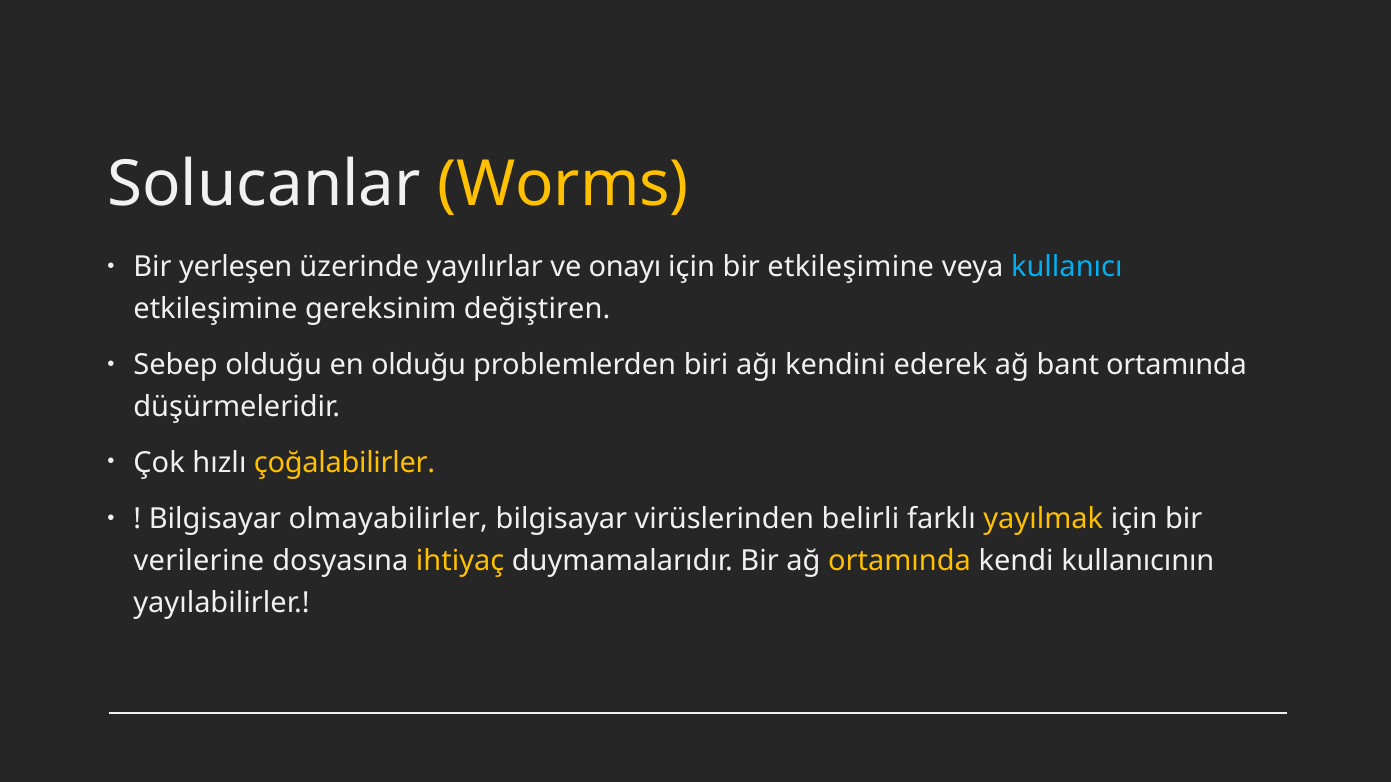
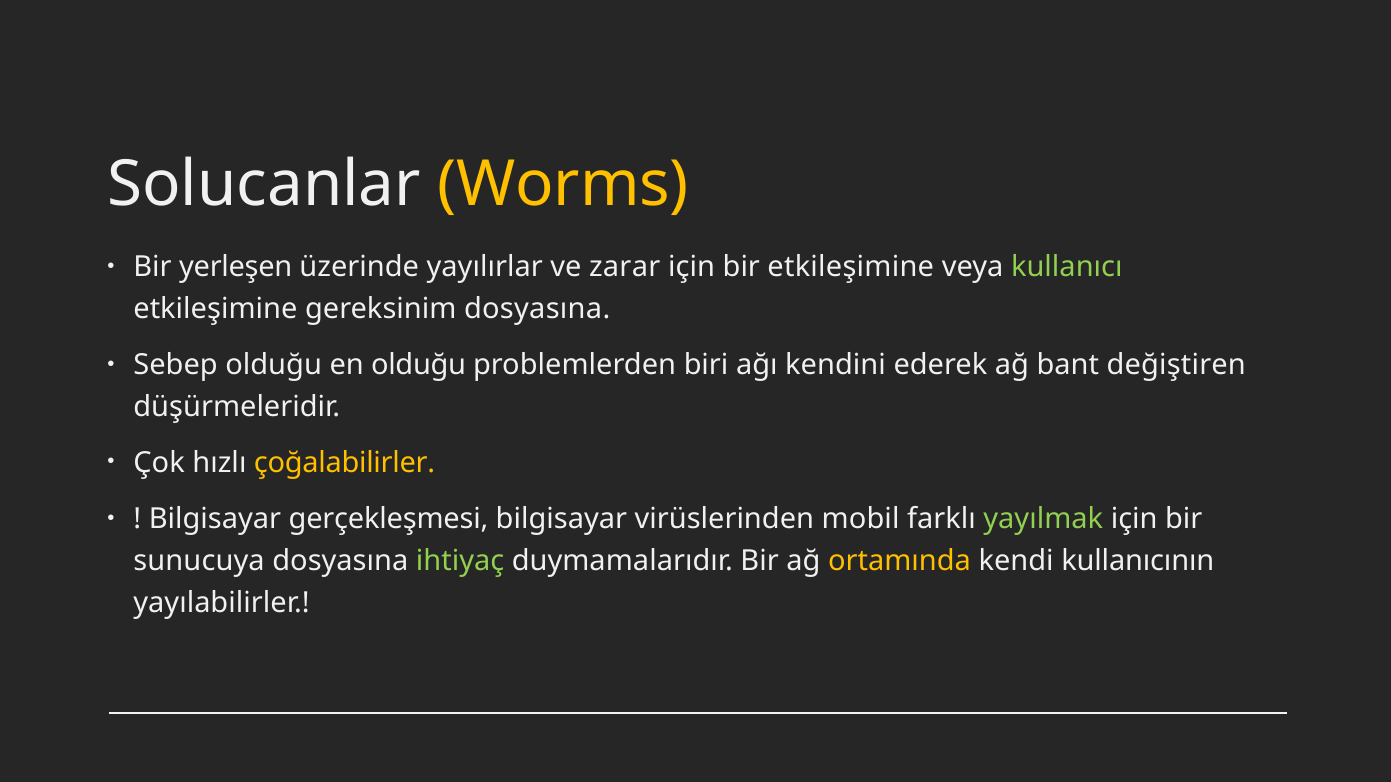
onayı: onayı -> zarar (625, 267)
kullanıcı colour: light blue -> light green (1067, 267)
gereksinim değiştiren: değiştiren -> dosyasına (537, 309)
bant ortamında: ortamında -> değiştiren (1176, 365)
olmayabilirler: olmayabilirler -> gerçekleşmesi (389, 519)
belirli: belirli -> mobil (861, 519)
yayılmak colour: yellow -> light green (1043, 519)
verilerine: verilerine -> sunucuya (199, 561)
ihtiyaç colour: yellow -> light green (460, 561)
